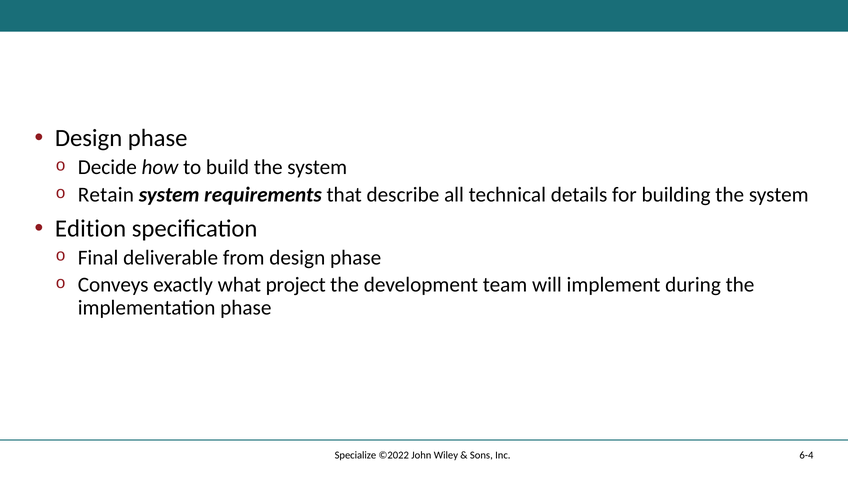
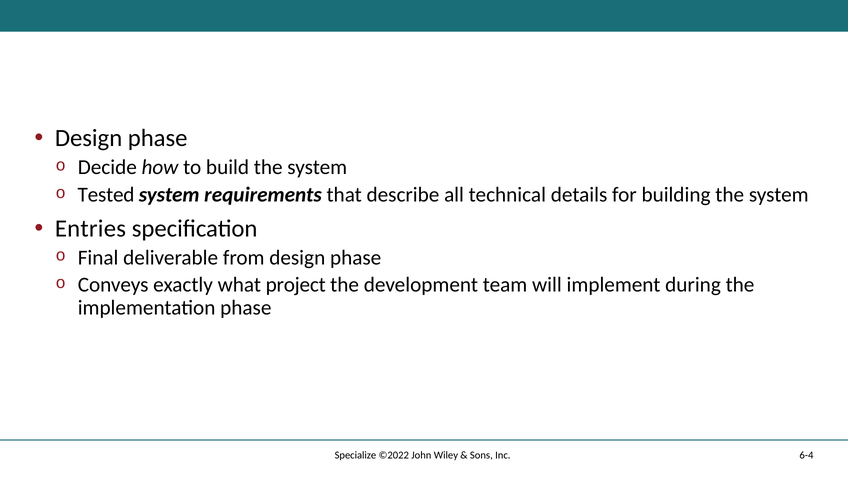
Retain: Retain -> Tested (106, 195)
Edition: Edition -> Entries (90, 228)
